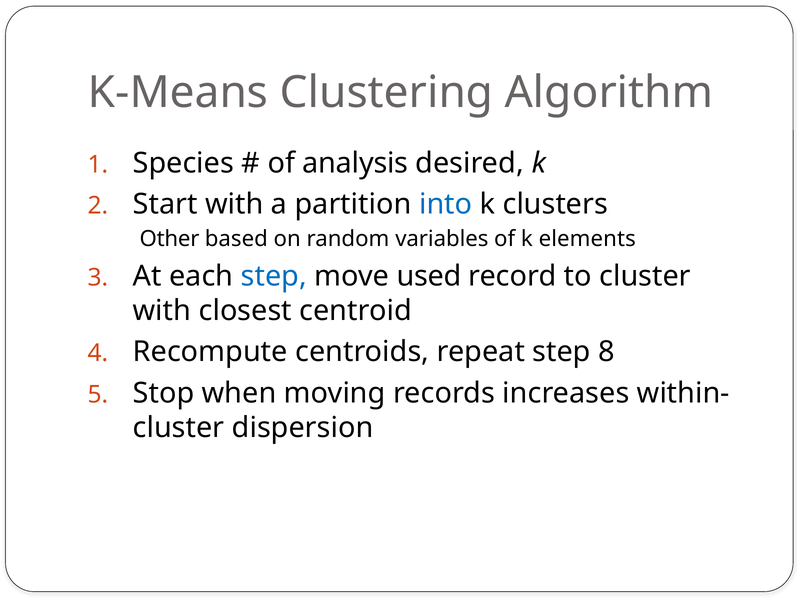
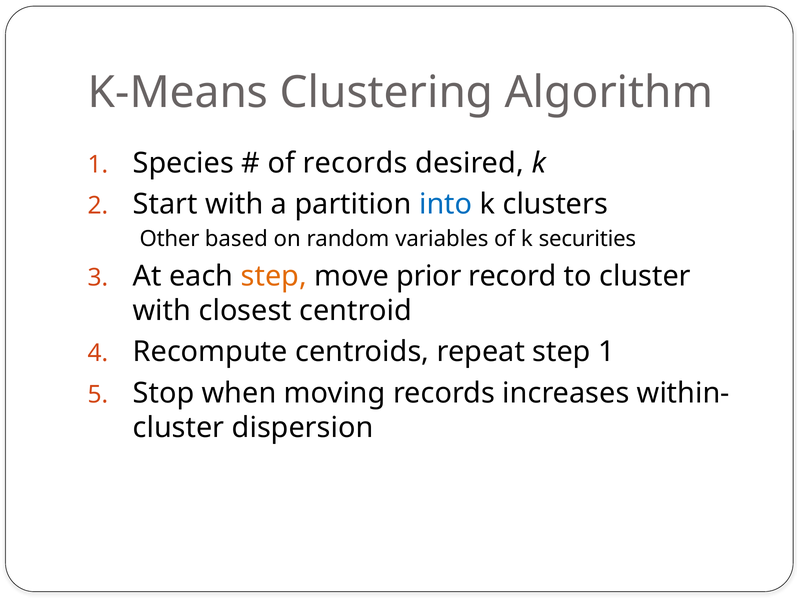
of analysis: analysis -> records (355, 163)
elements: elements -> securities (587, 238)
step colour: blue -> orange (274, 276)
used: used -> prior (429, 276)
step 8: 8 -> 1 (606, 352)
